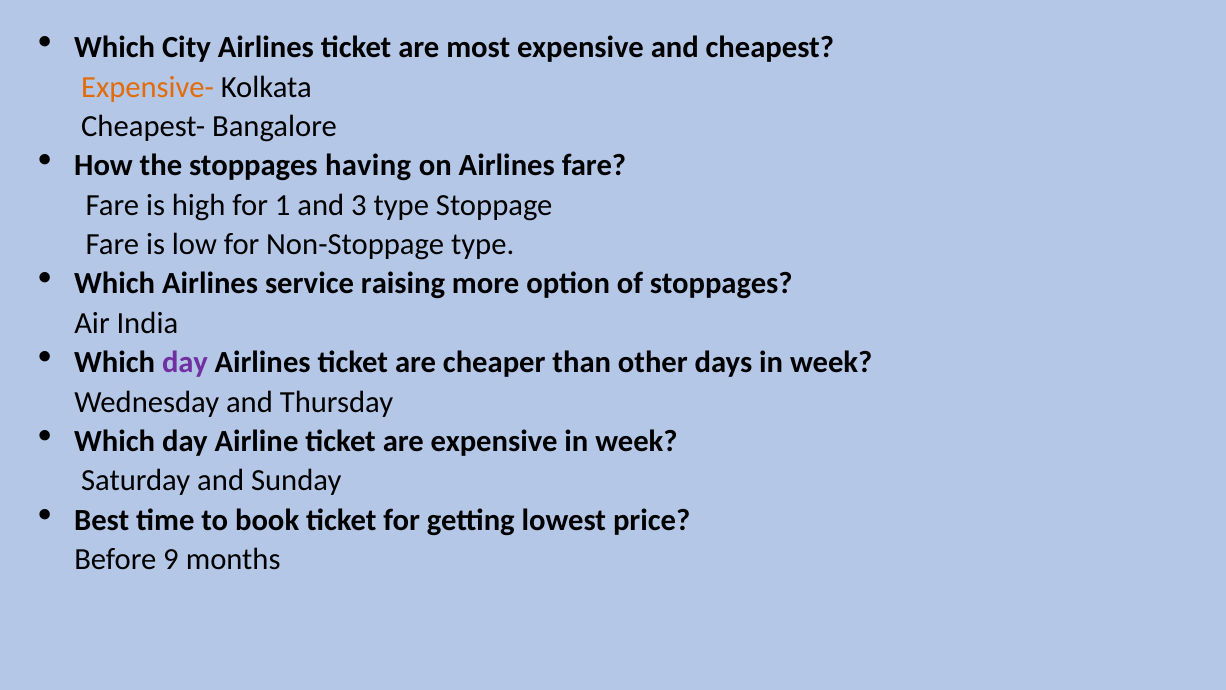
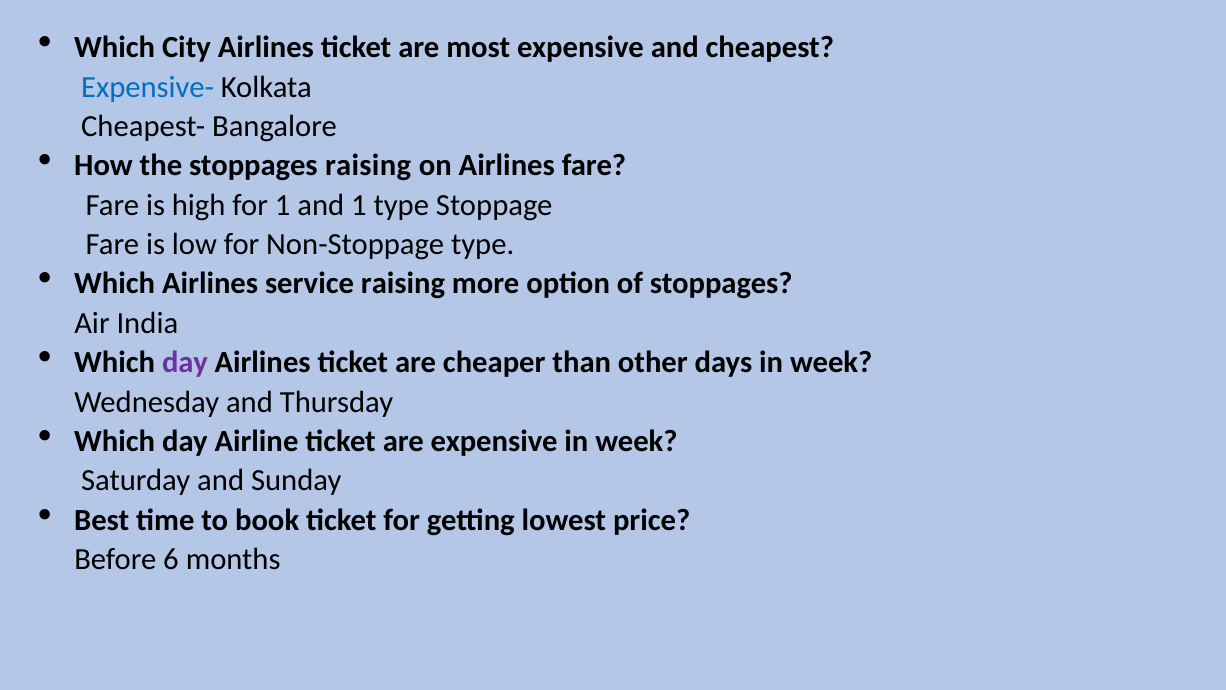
Expensive- colour: orange -> blue (148, 87)
stoppages having: having -> raising (368, 166)
and 3: 3 -> 1 (359, 205)
9: 9 -> 6 (171, 559)
